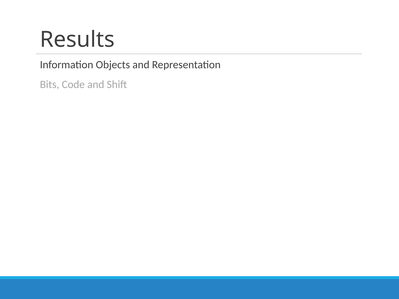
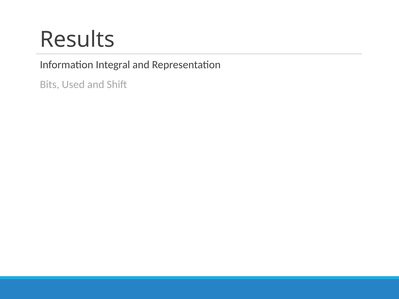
Objects: Objects -> Integral (113, 65)
Code: Code -> Used (73, 85)
